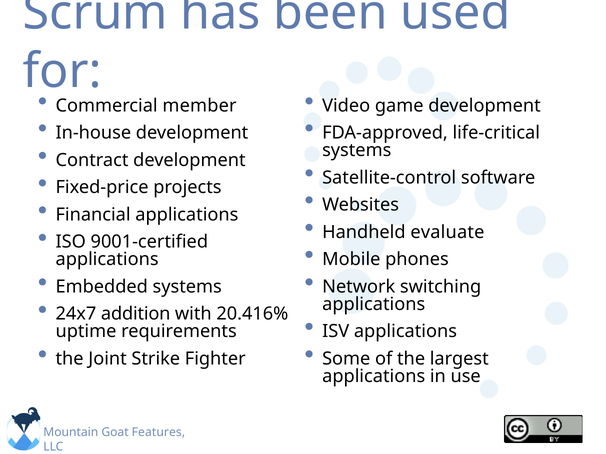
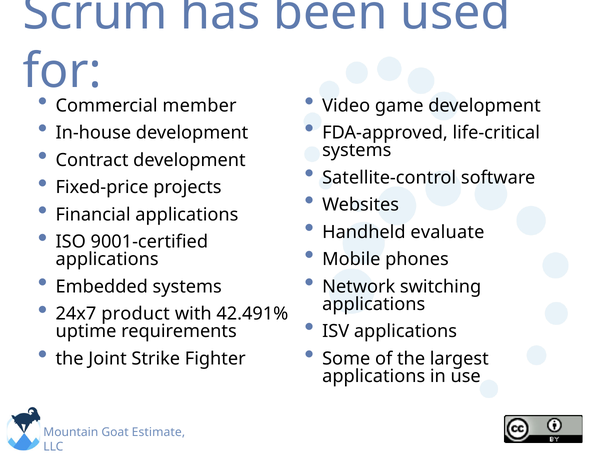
addition: addition -> product (136, 314)
20.416%: 20.416% -> 42.491% (252, 314)
Features: Features -> Estimate (158, 433)
